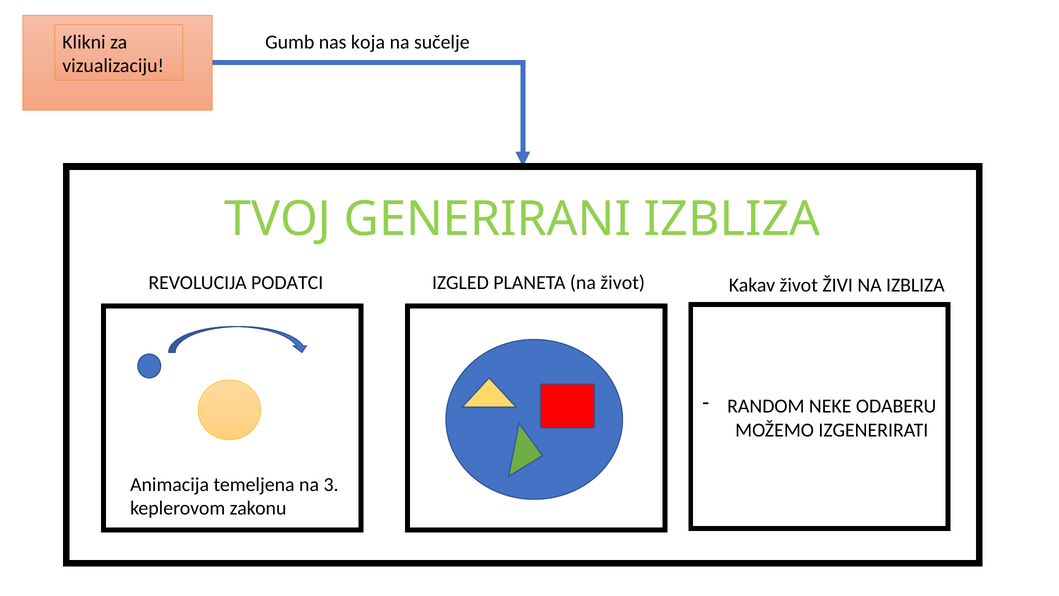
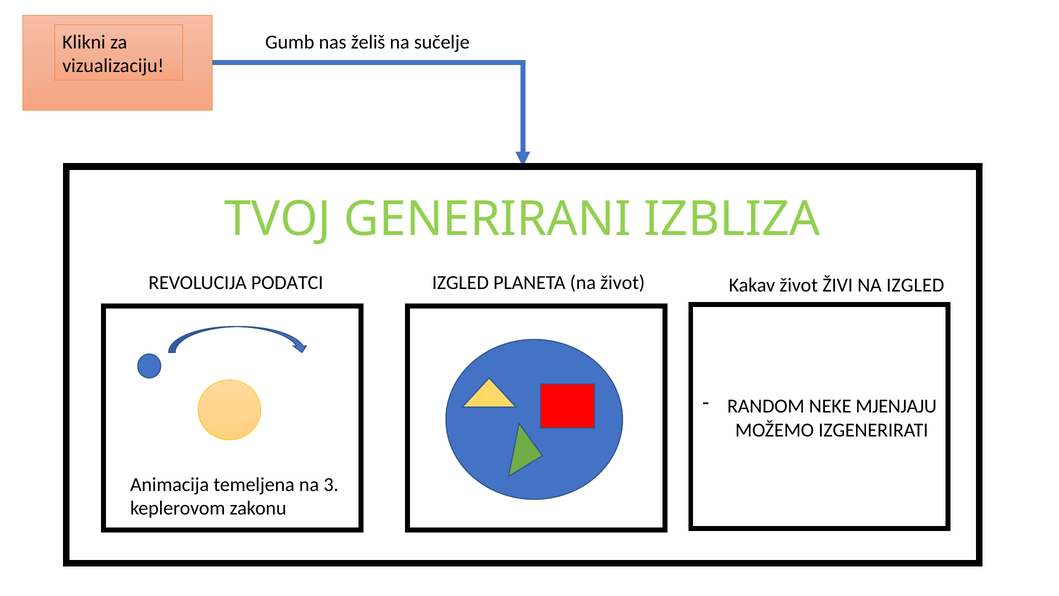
koja: koja -> želiš (368, 42)
NA IZBLIZA: IZBLIZA -> IZGLED (915, 285)
ODABERU: ODABERU -> MJENJAJU (896, 406)
